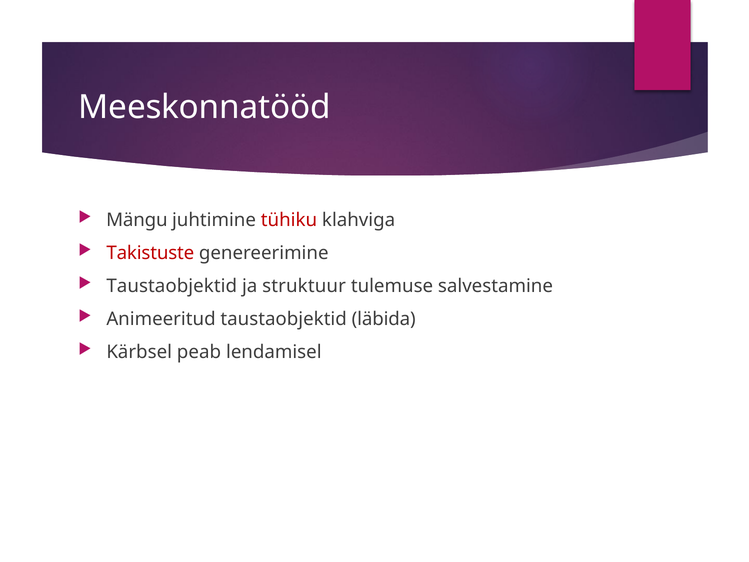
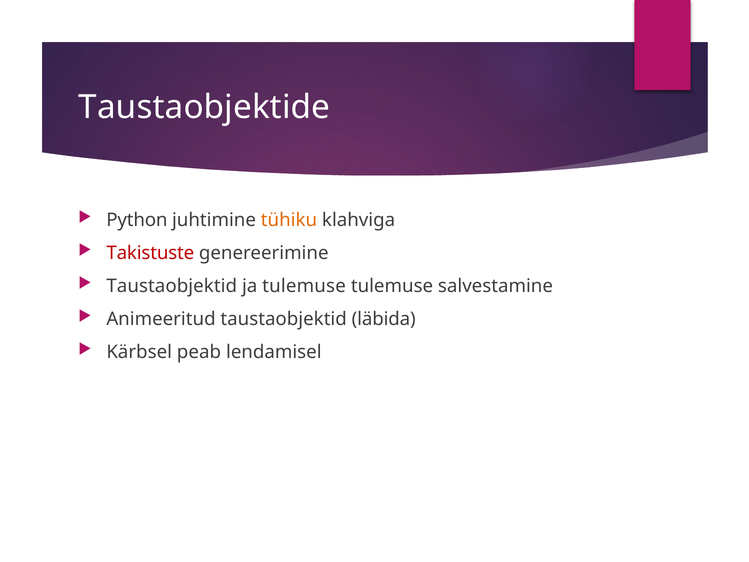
Meeskonnatööd: Meeskonnatööd -> Taustaobjektide (204, 107)
Mängu: Mängu -> Python (137, 220)
tühiku colour: red -> orange (289, 220)
ja struktuur: struktuur -> tulemuse (304, 286)
